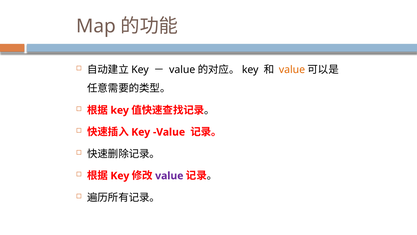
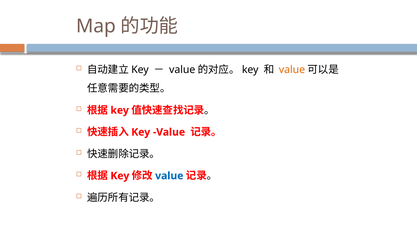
value colour: purple -> blue (169, 176)
